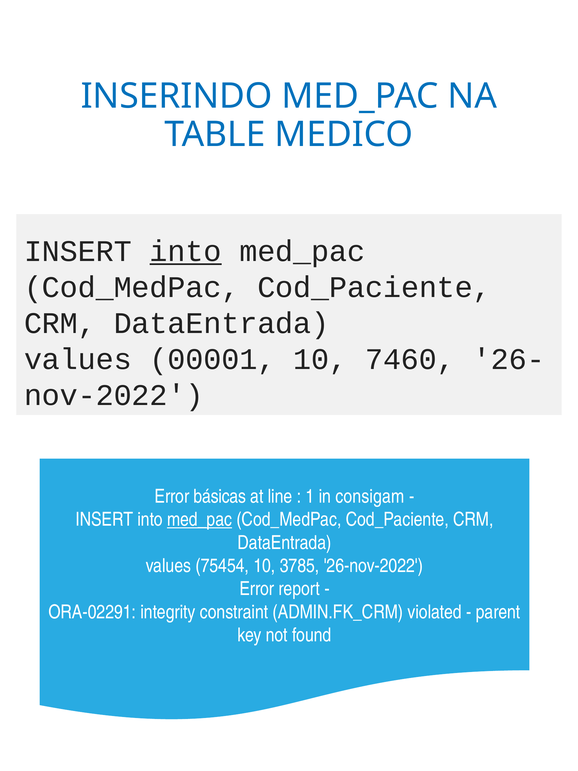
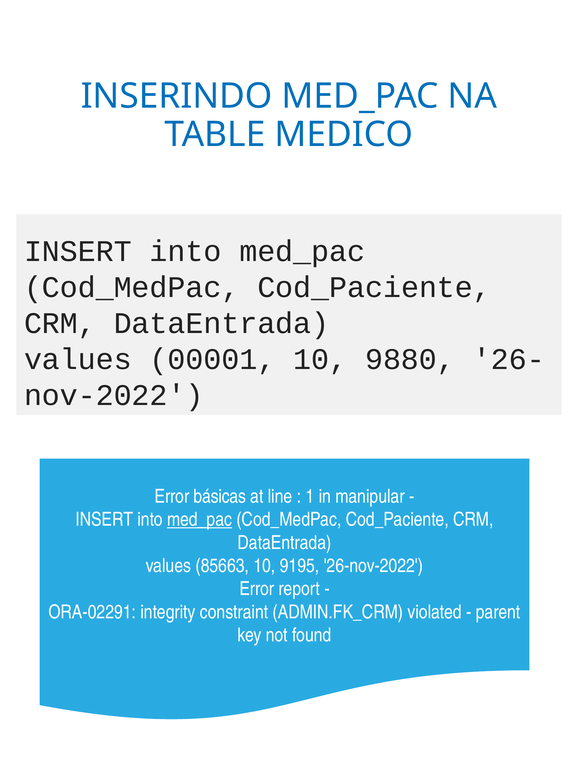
into underline: present -> none (186, 251)
7460: 7460 -> 9880 (410, 359)
consigam: consigam -> manipular (370, 496)
75454: 75454 -> 85663 (222, 566)
3785: 3785 -> 9195 (300, 566)
